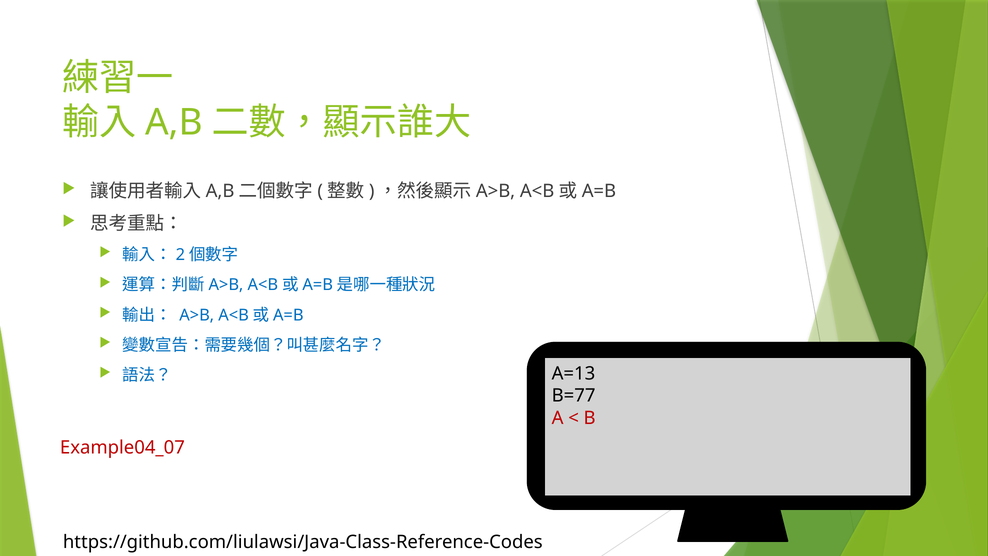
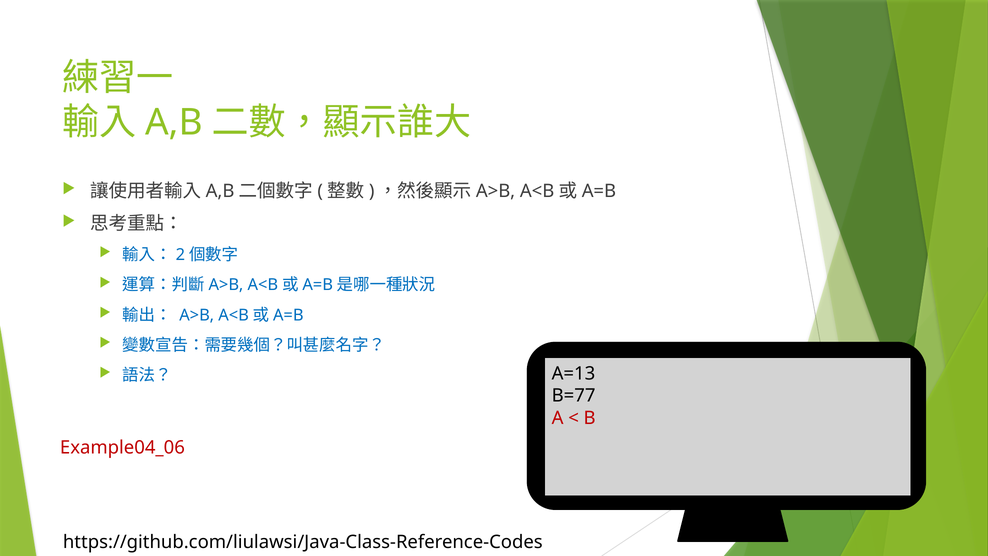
Example04_07: Example04_07 -> Example04_06 (122, 447)
